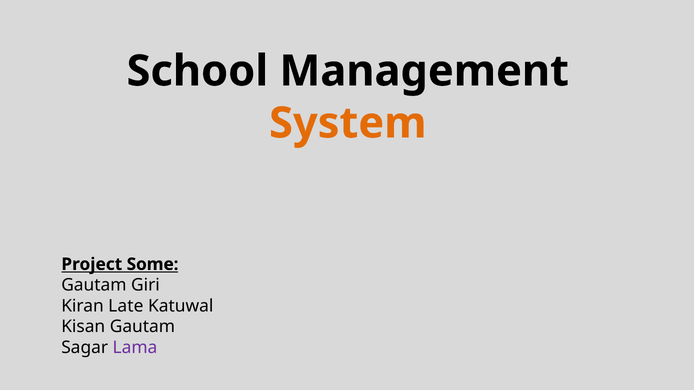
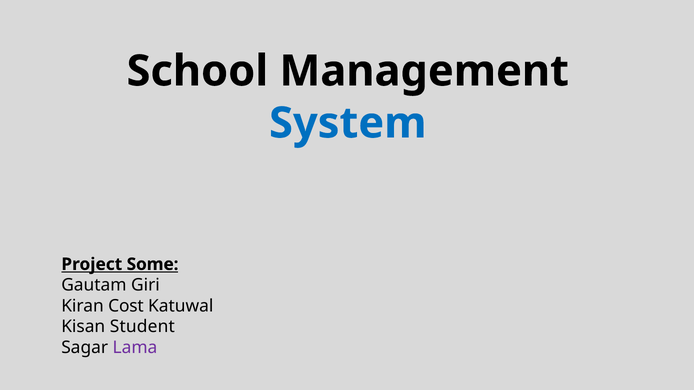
System colour: orange -> blue (348, 123)
Late: Late -> Cost (126, 306)
Kisan Gautam: Gautam -> Student (142, 327)
